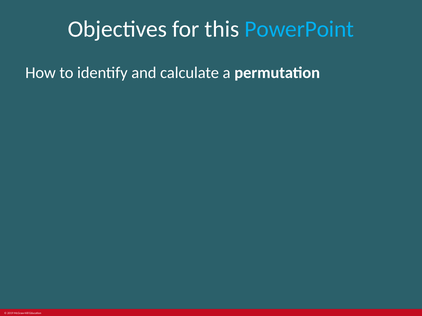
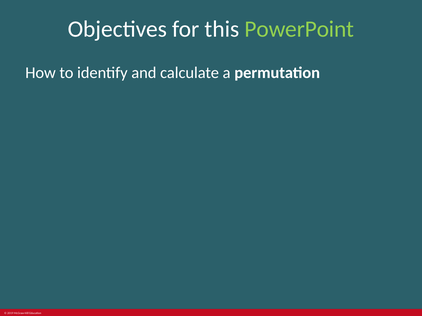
PowerPoint colour: light blue -> light green (299, 29)
